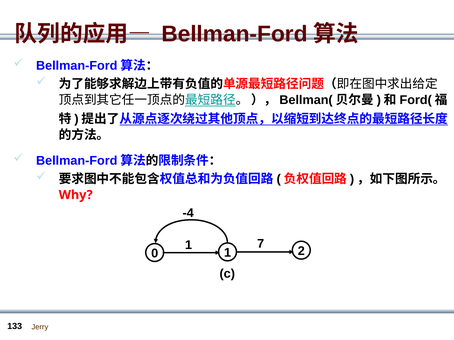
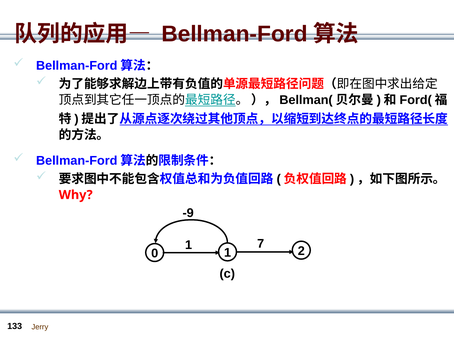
-4: -4 -> -9 (188, 213)
